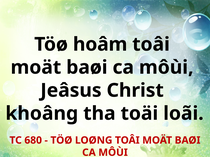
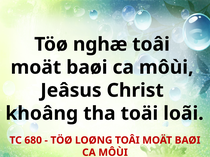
hoâm: hoâm -> nghæ (100, 44)
